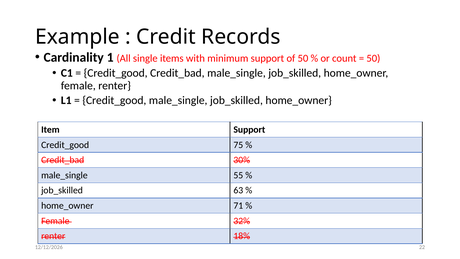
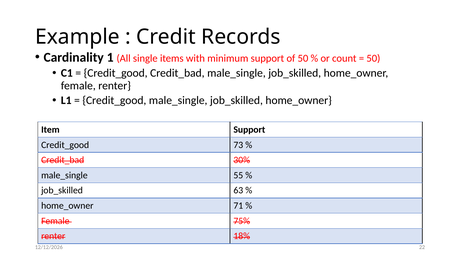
75: 75 -> 73 (238, 145)
32%: 32% -> 75% (242, 221)
